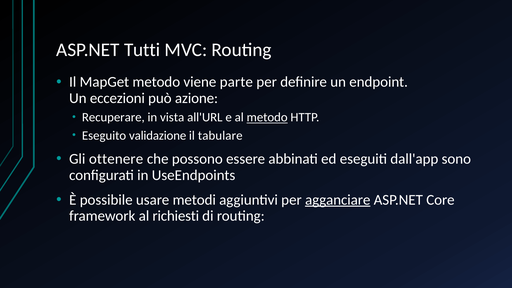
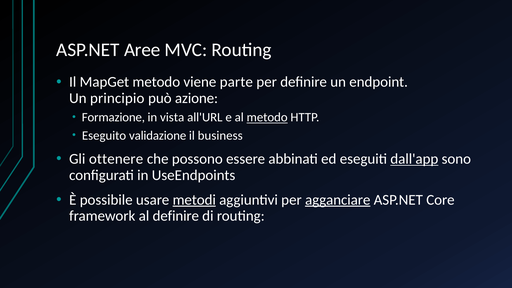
Tutti: Tutti -> Aree (142, 50)
eccezioni: eccezioni -> principio (117, 98)
Recuperare: Recuperare -> Formazione (113, 117)
tabulare: tabulare -> business (220, 136)
dall'app underline: none -> present (414, 159)
metodi underline: none -> present (194, 200)
al richiesti: richiesti -> definire (176, 216)
